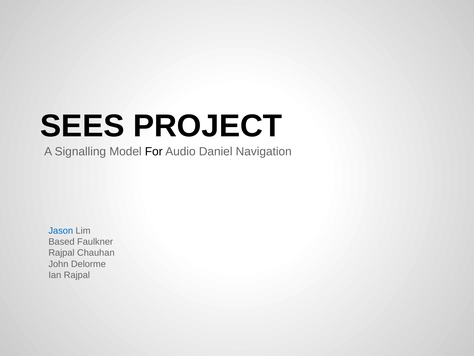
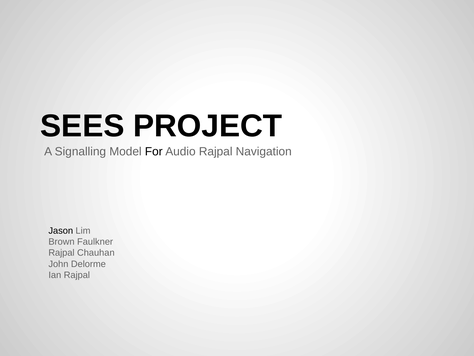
Audio Daniel: Daniel -> Rajpal (216, 151)
Jason colour: blue -> black (61, 230)
Based: Based -> Brown (61, 241)
